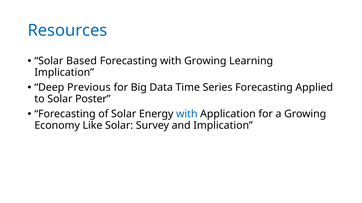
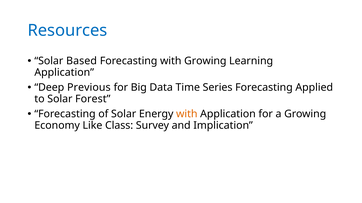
Implication: Implication -> Application (64, 73)
Poster: Poster -> Forest (93, 99)
with colour: blue -> orange (187, 114)
Like Solar: Solar -> Class (119, 126)
